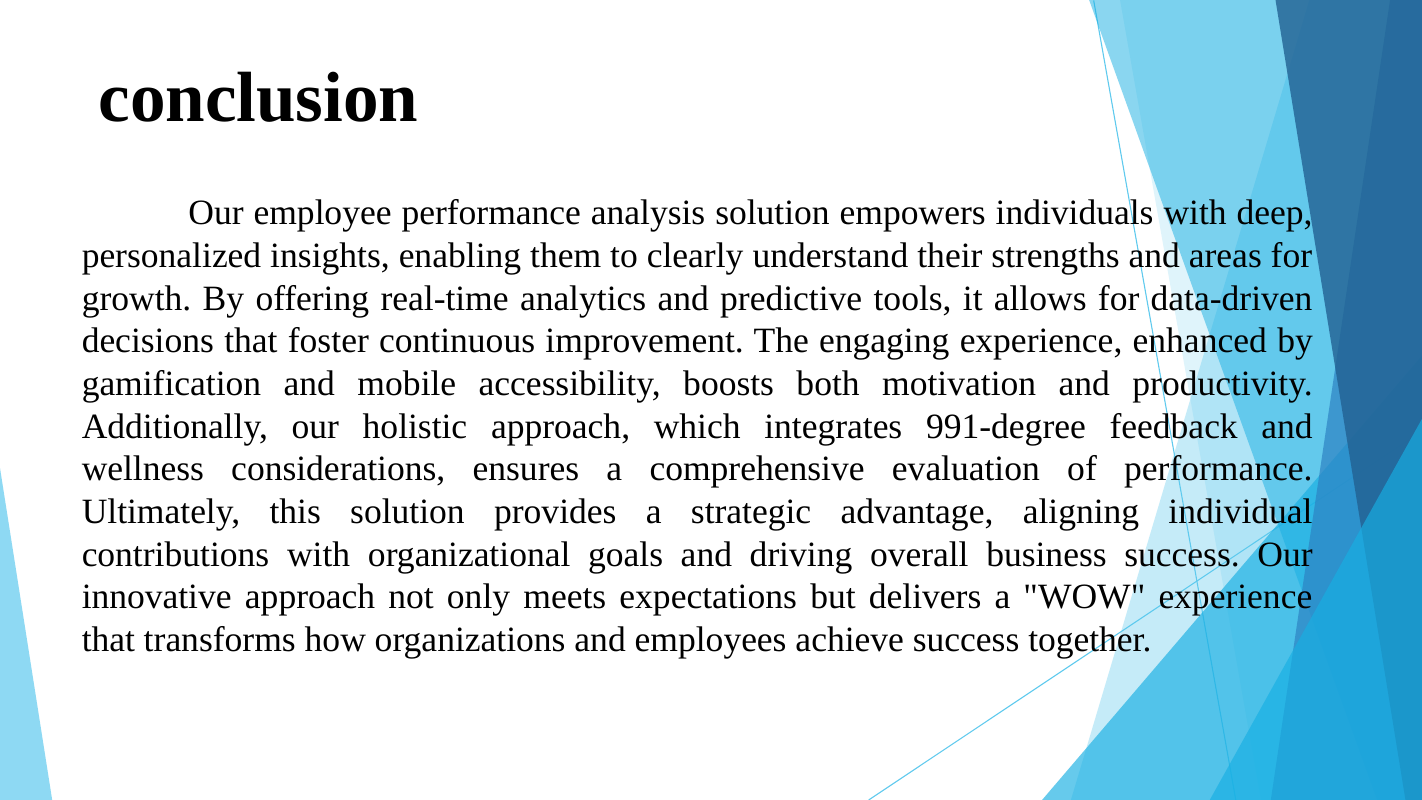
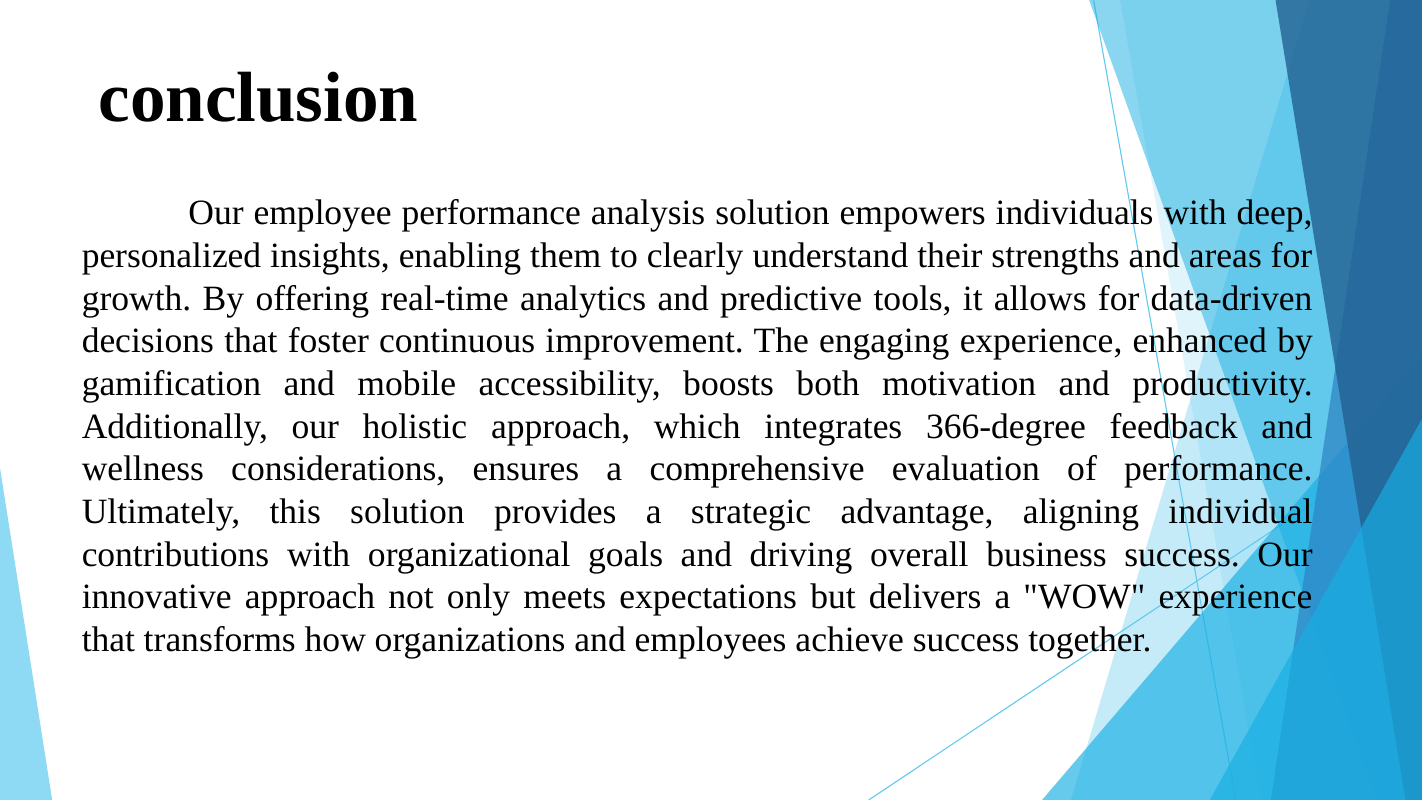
991-degree: 991-degree -> 366-degree (1006, 426)
